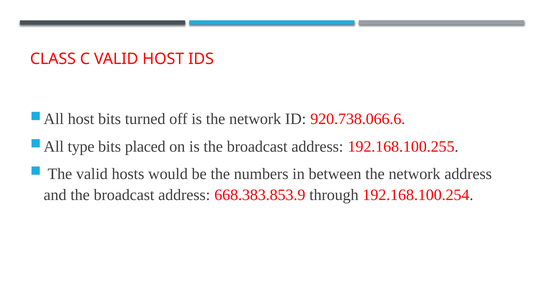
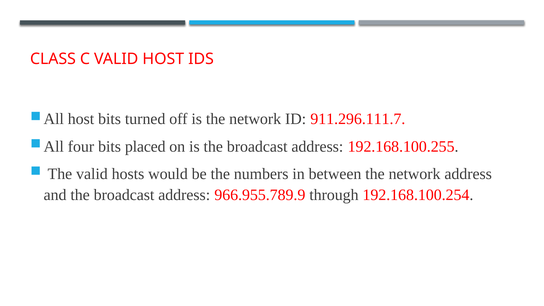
920.738.066.6: 920.738.066.6 -> 911.296.111.7 (358, 119)
type: type -> four (81, 146)
668.383.853.9: 668.383.853.9 -> 966.955.789.9 (260, 195)
